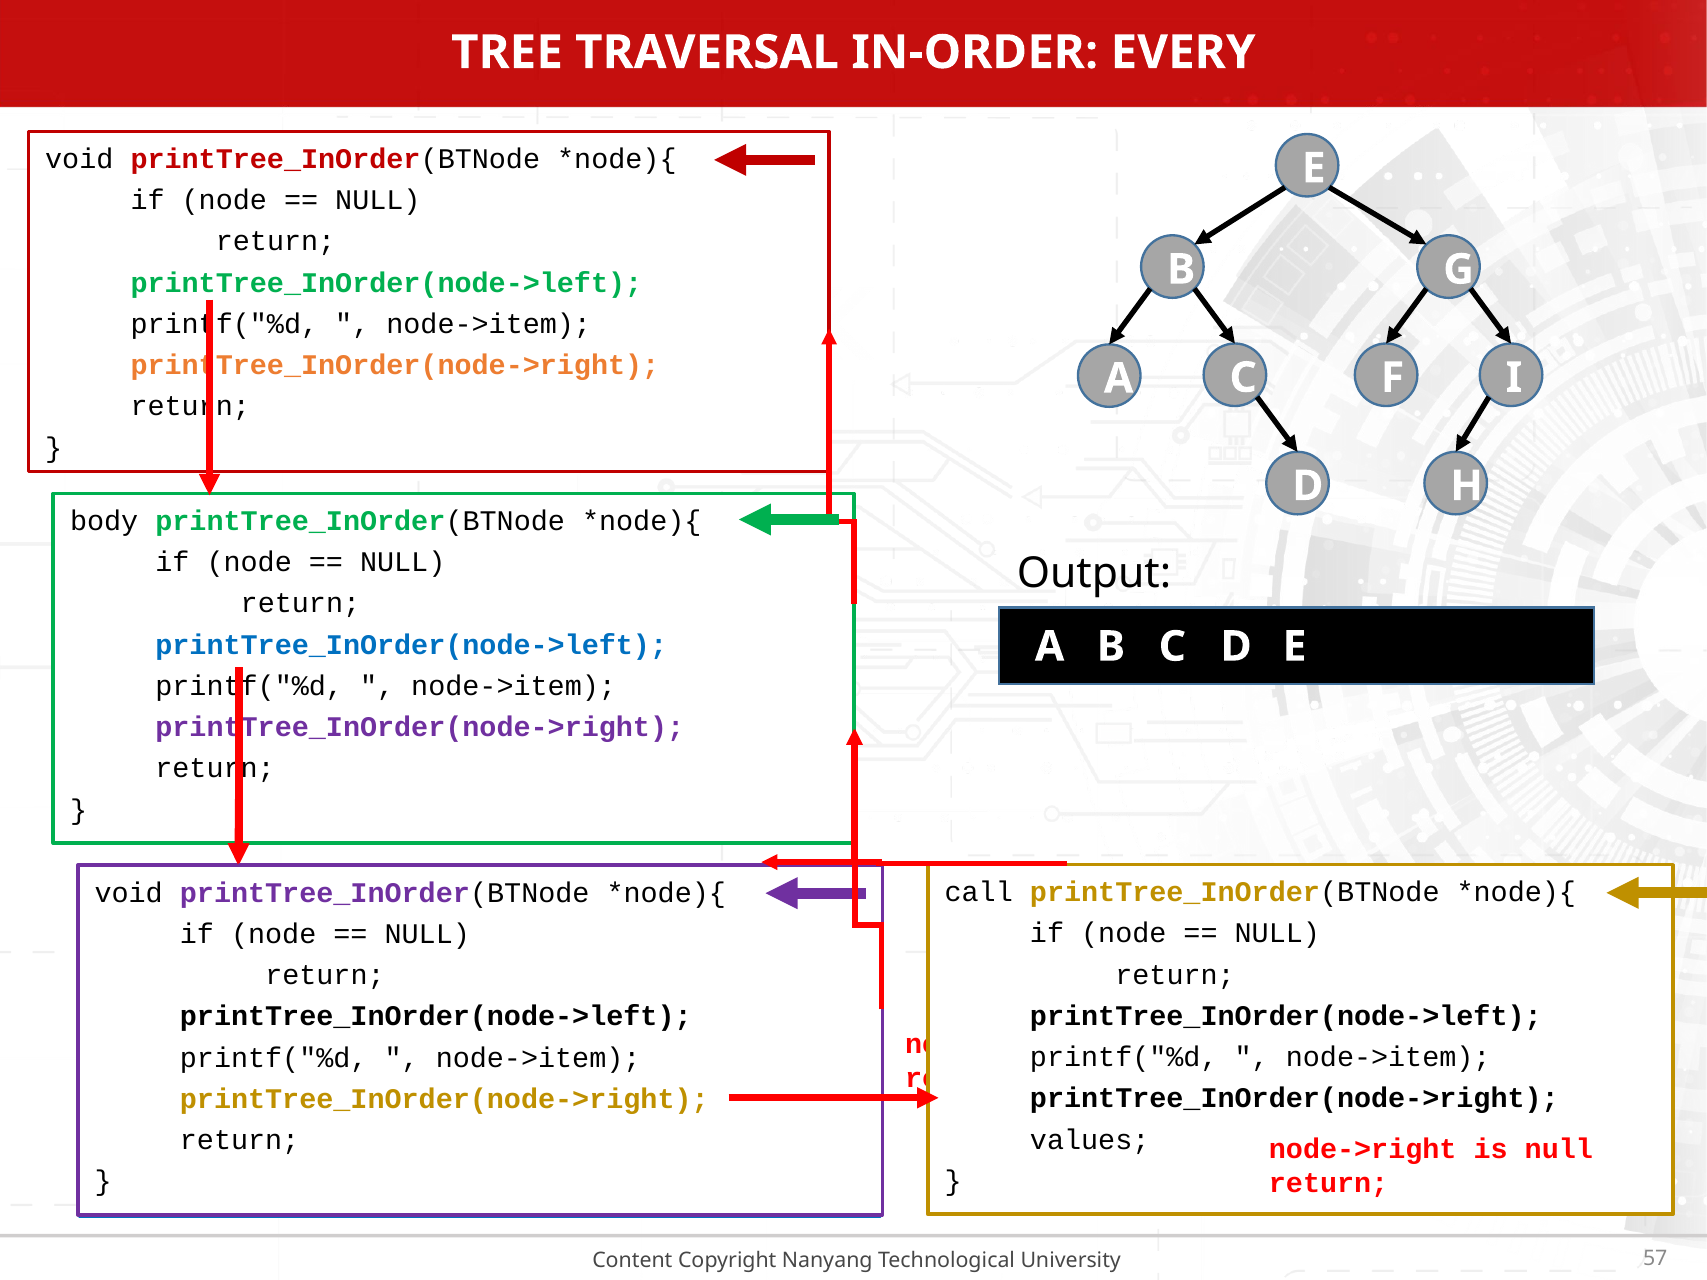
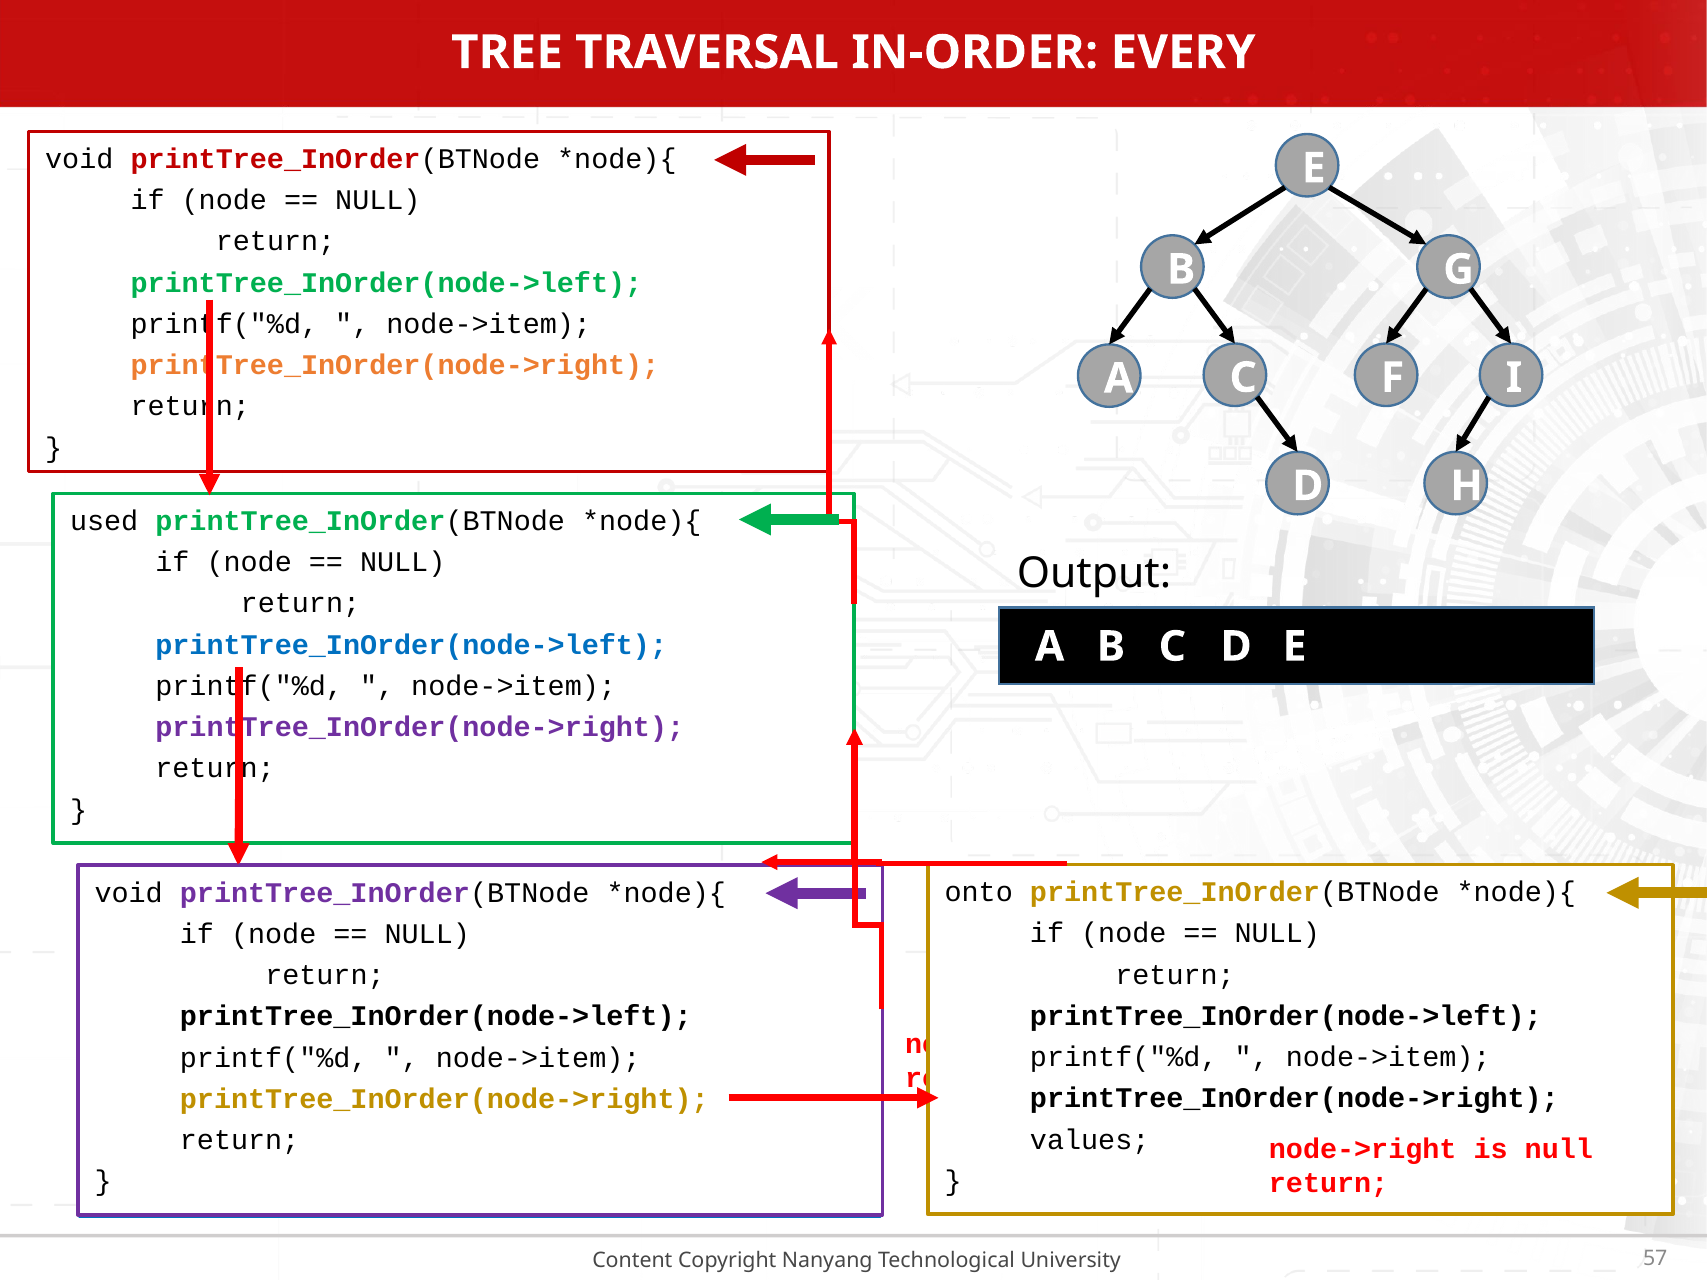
body: body -> used (104, 521)
call: call -> onto (979, 892)
